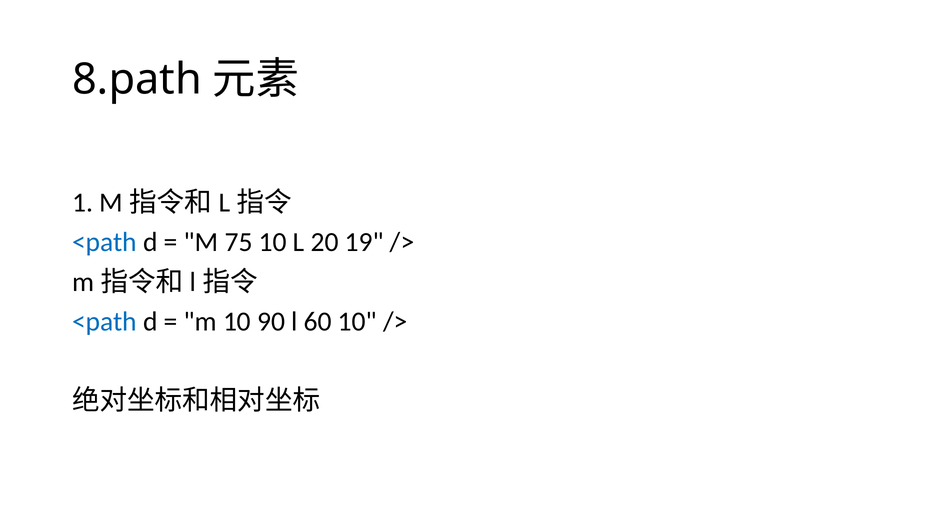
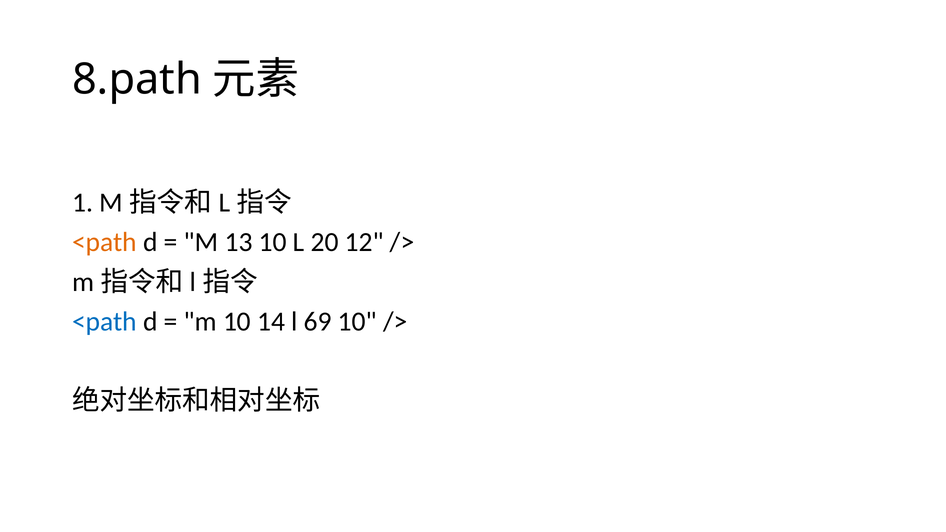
<path colour: blue -> orange (105, 242)
75: 75 -> 13 (239, 242)
19: 19 -> 12 (364, 242)
90: 90 -> 14 (271, 322)
60: 60 -> 69 (318, 322)
